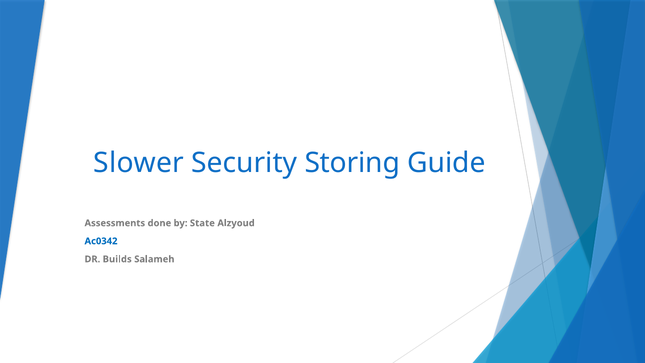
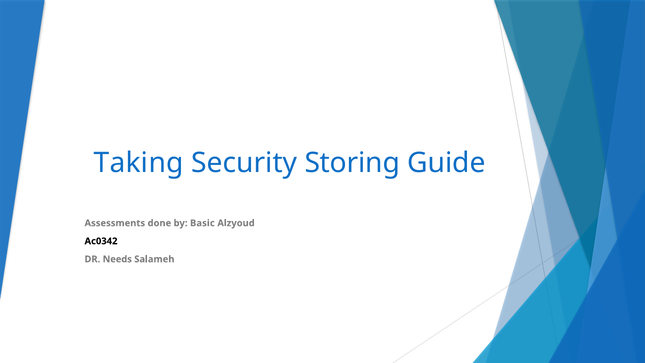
Slower: Slower -> Taking (139, 163)
State: State -> Basic (202, 223)
Ac0342 colour: blue -> black (101, 241)
Builds: Builds -> Needs (117, 259)
